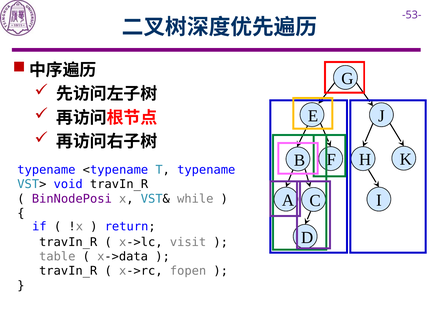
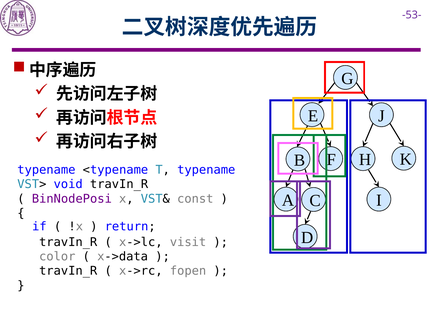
while: while -> const (195, 199)
table: table -> color (57, 257)
